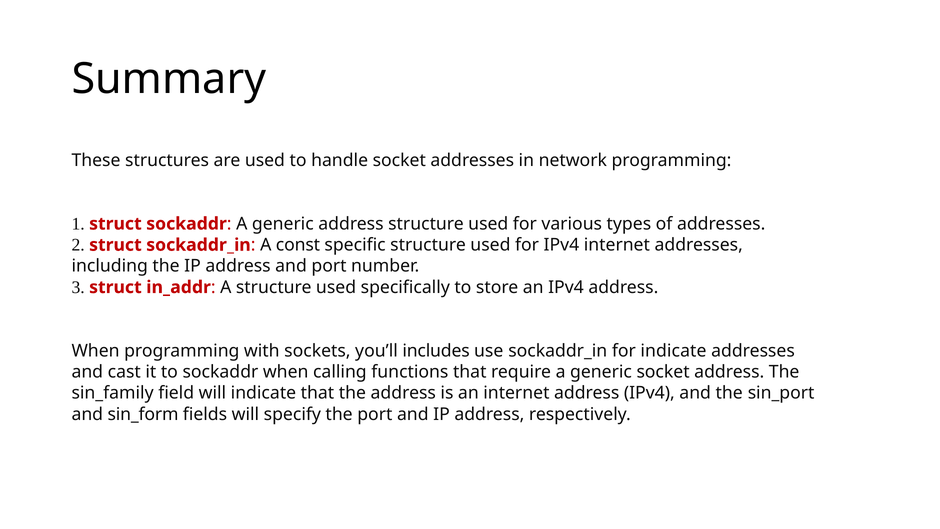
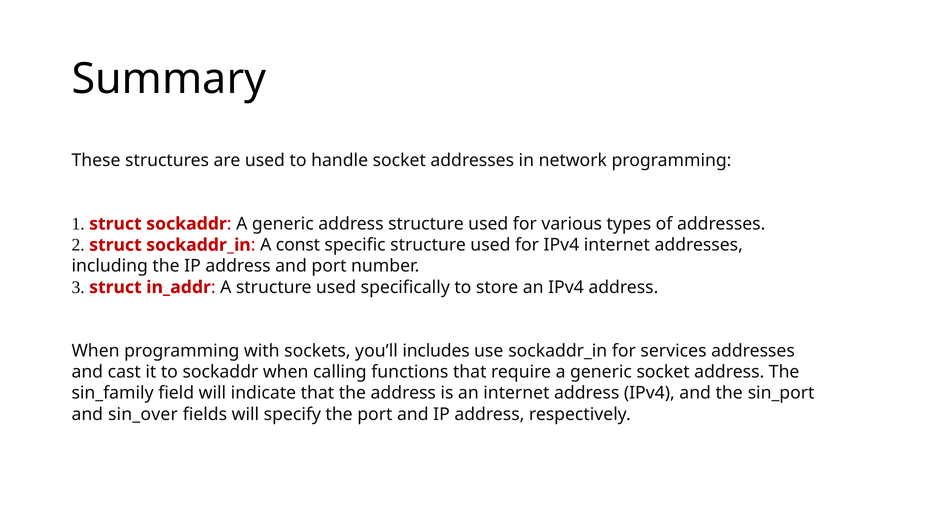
for indicate: indicate -> services (674, 351)
sin_form: sin_form -> sin_over (143, 414)
